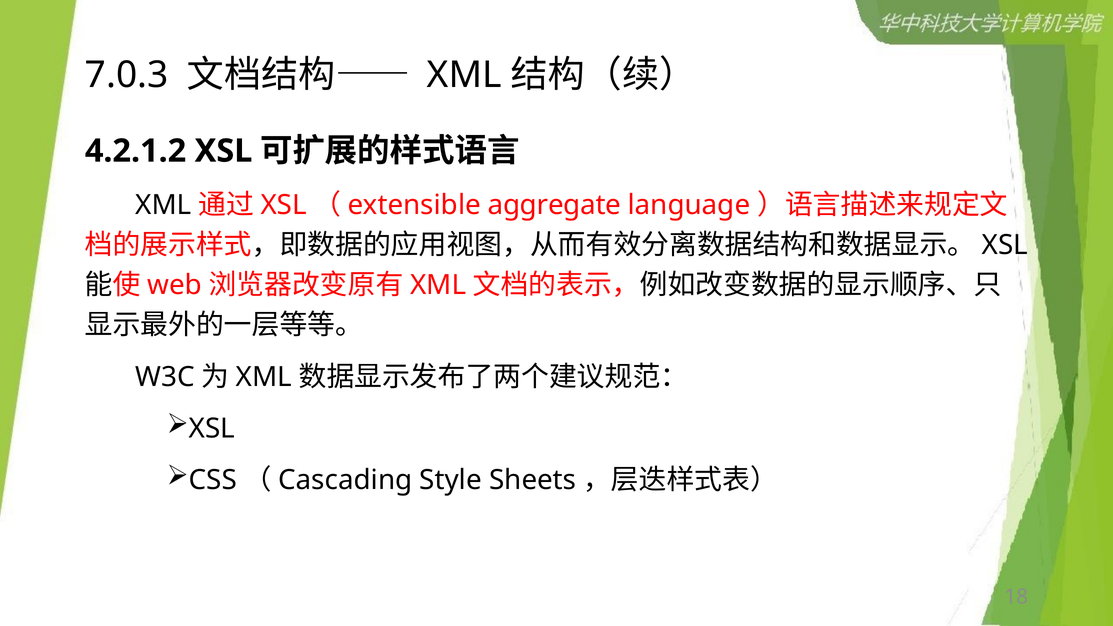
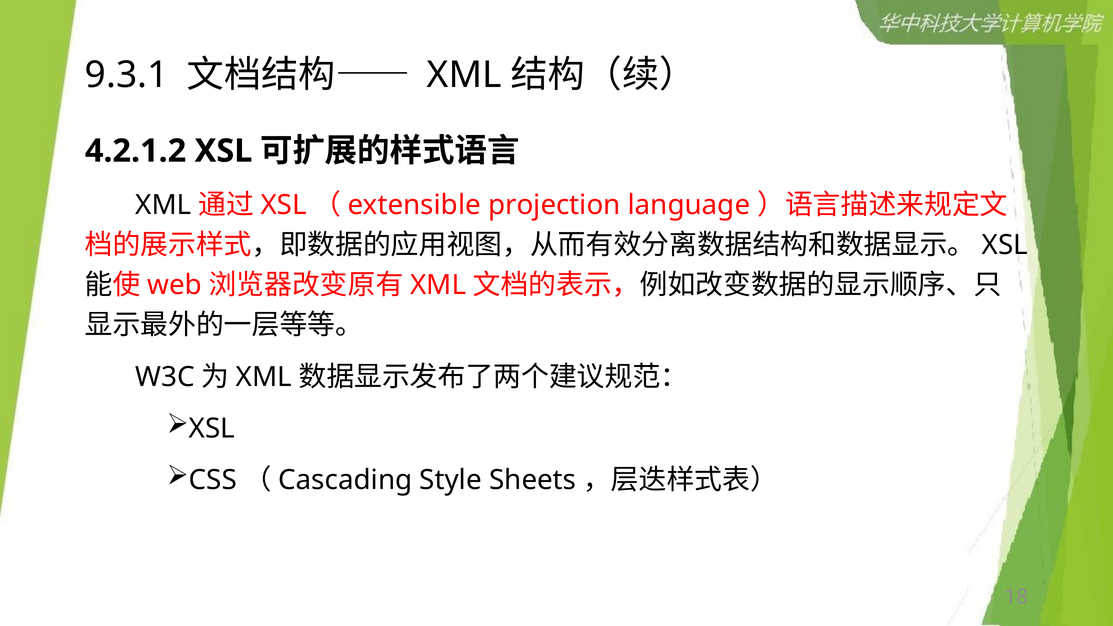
7.0.3: 7.0.3 -> 9.3.1 (127, 75)
aggregate: aggregate -> projection (554, 205)
